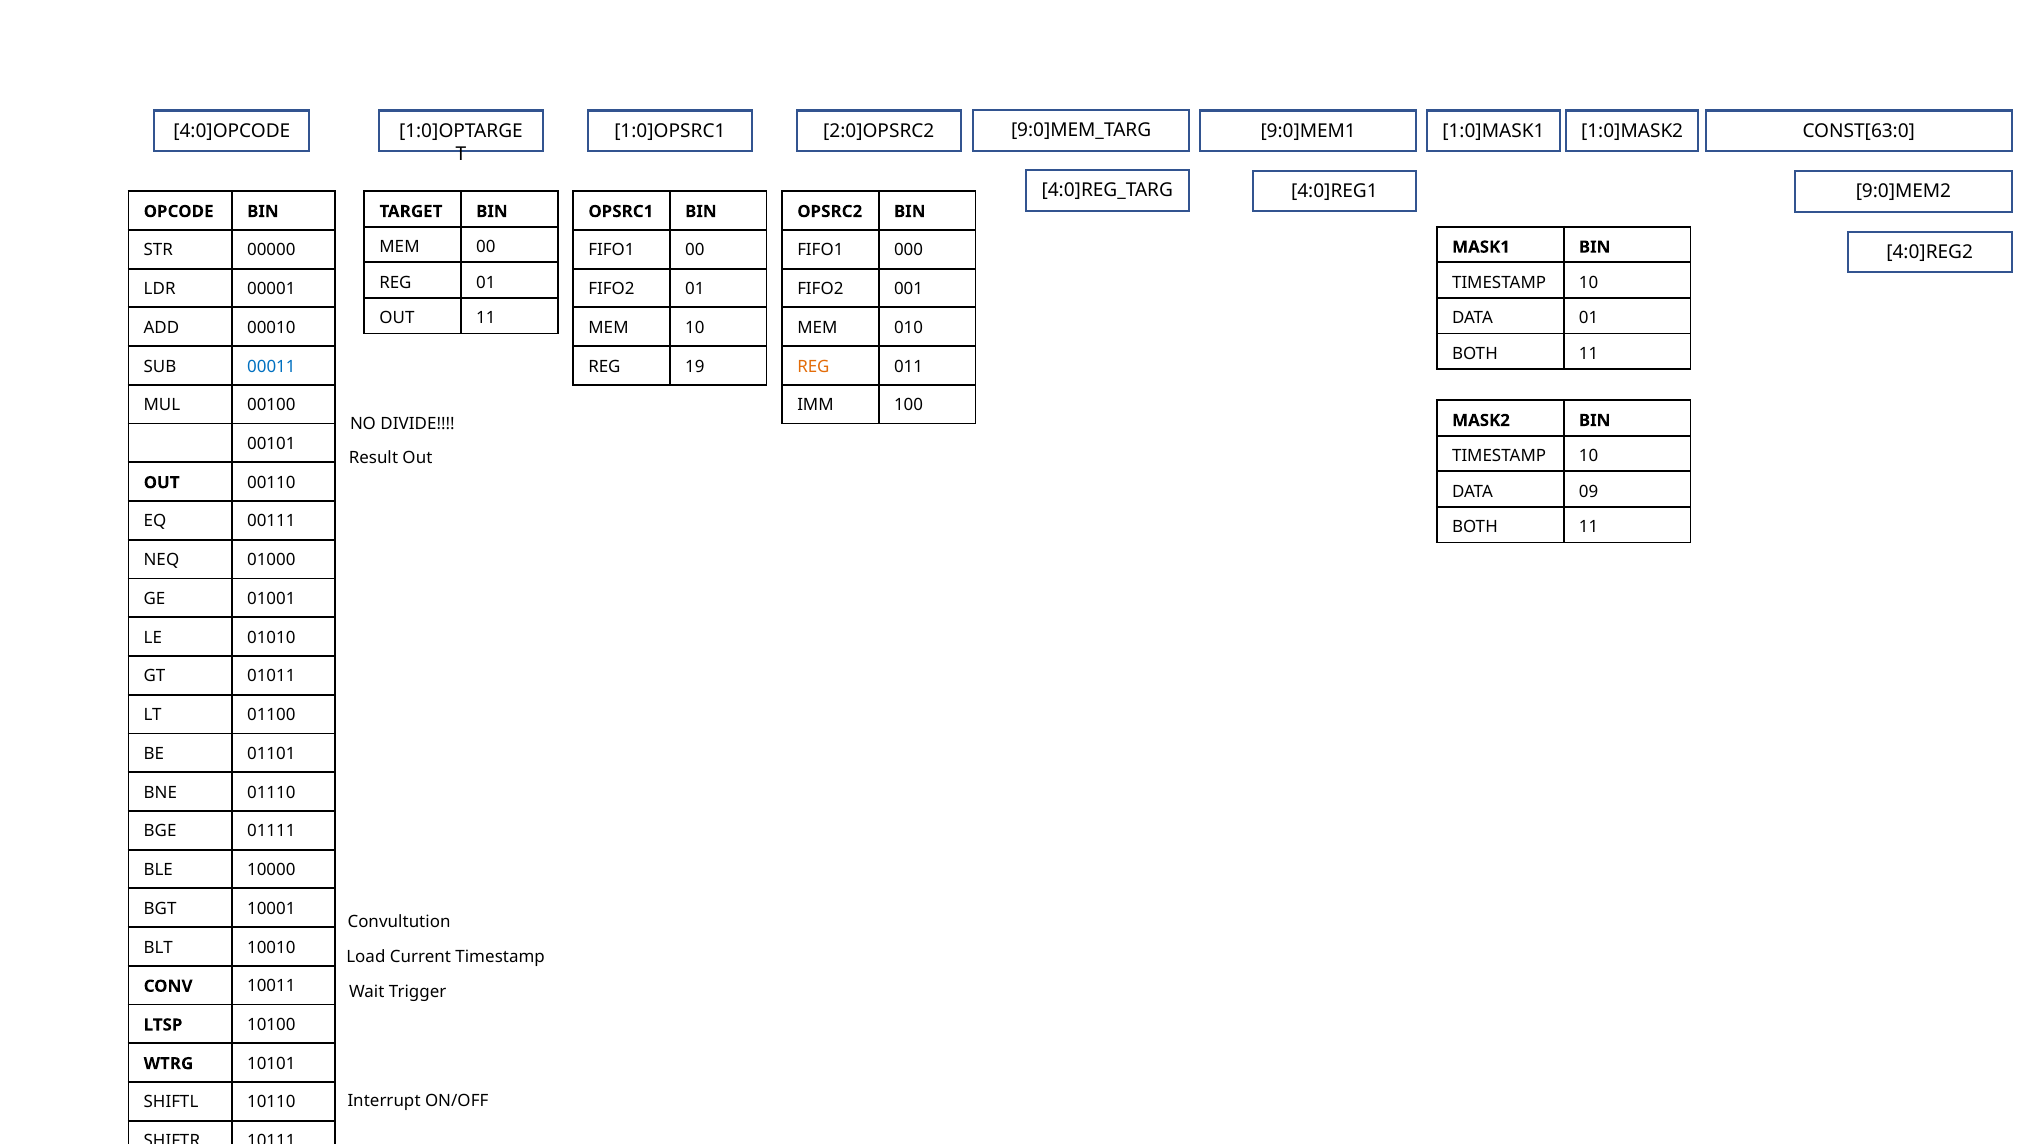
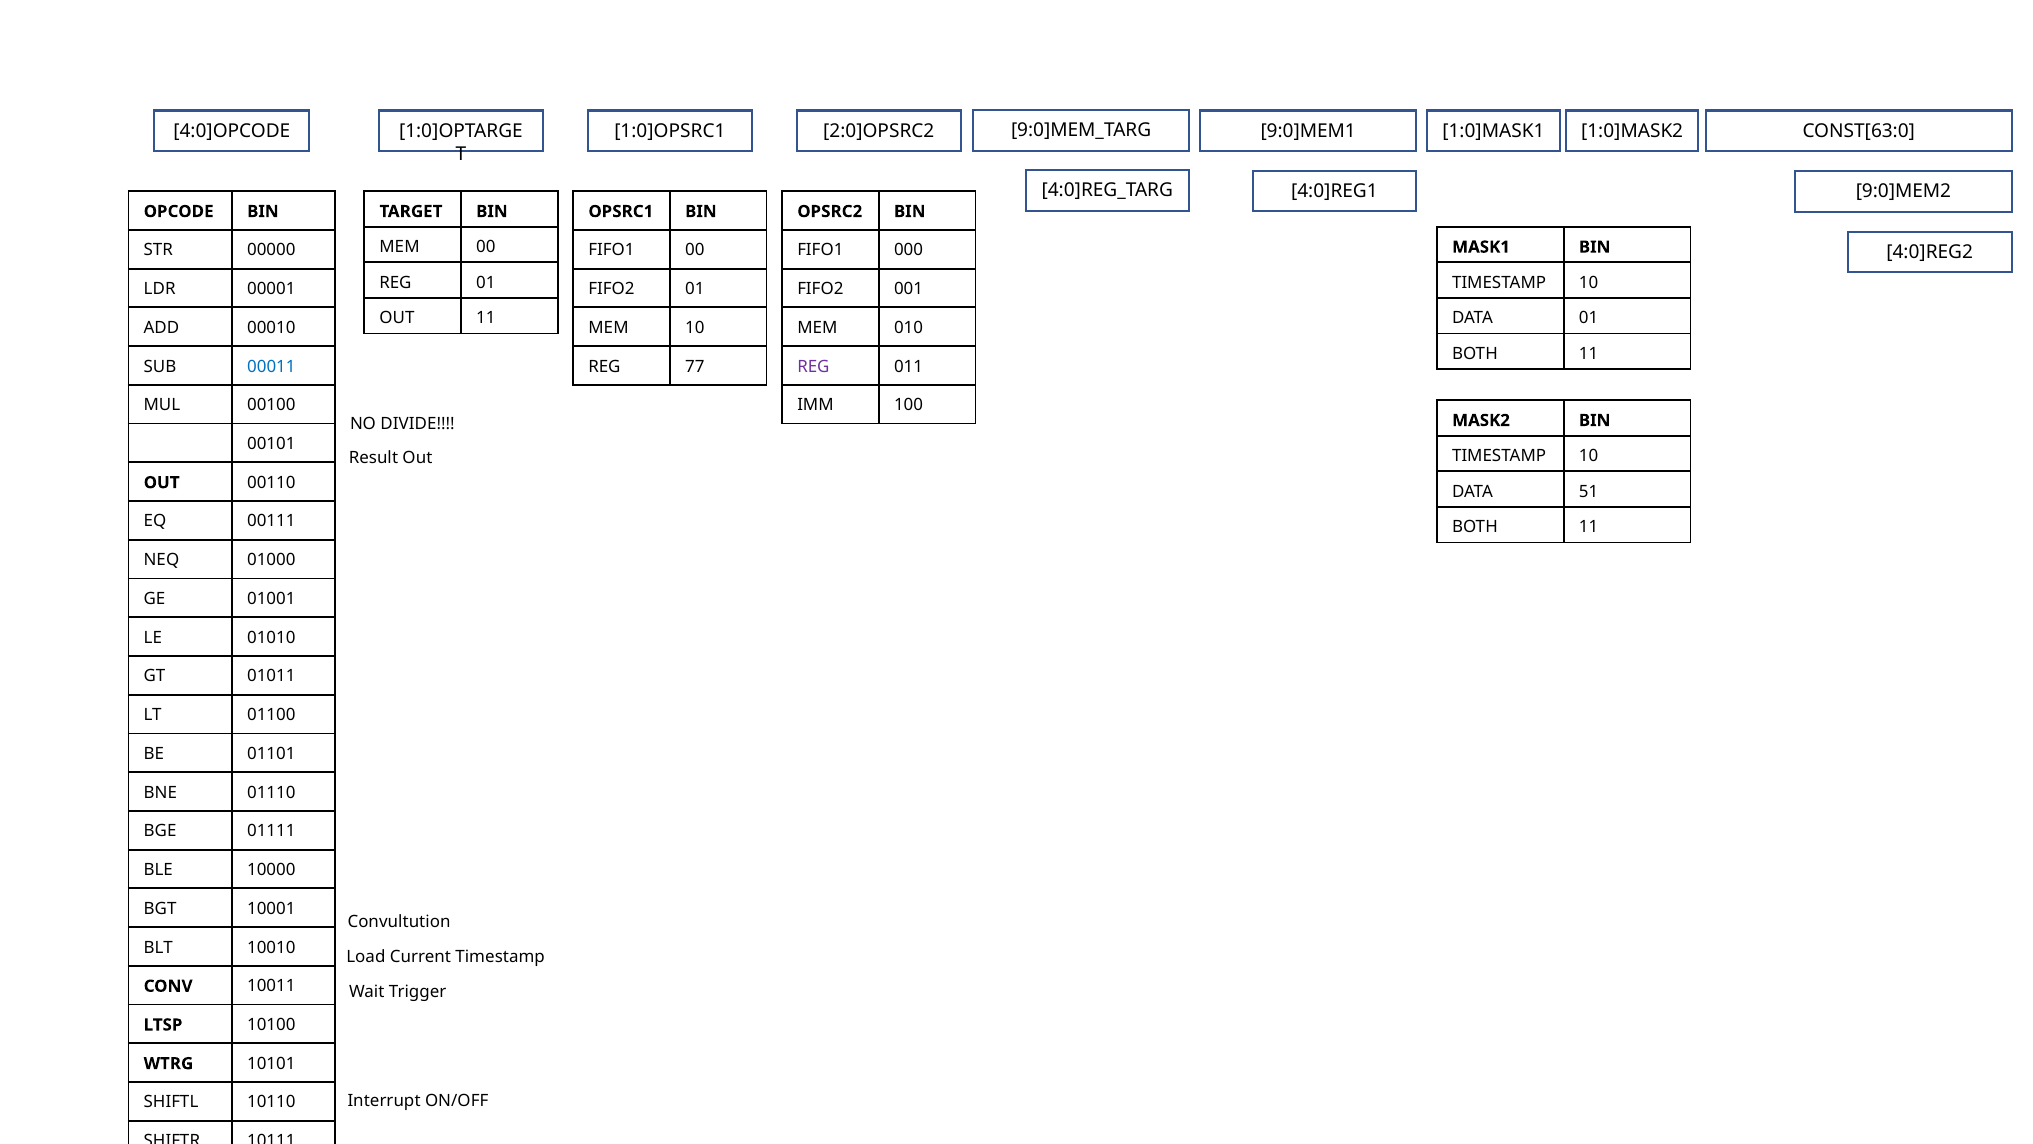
19: 19 -> 77 (695, 366)
REG colour: orange -> purple (813, 366)
09: 09 -> 51 (1589, 491)
